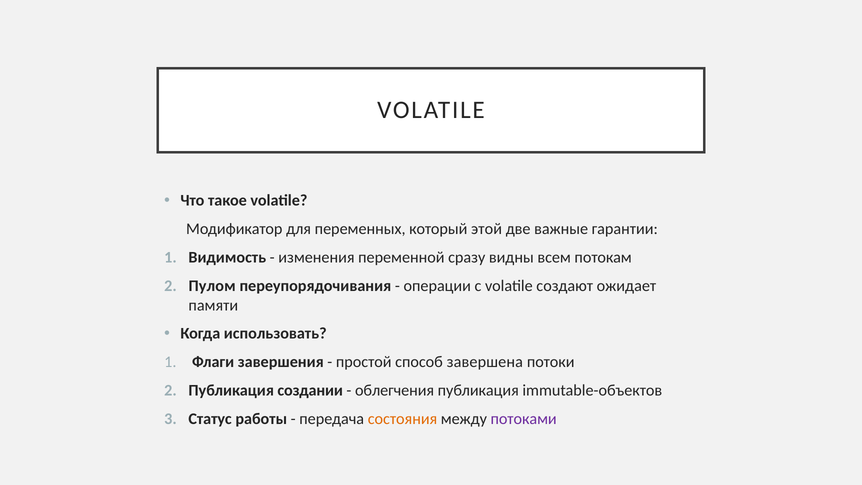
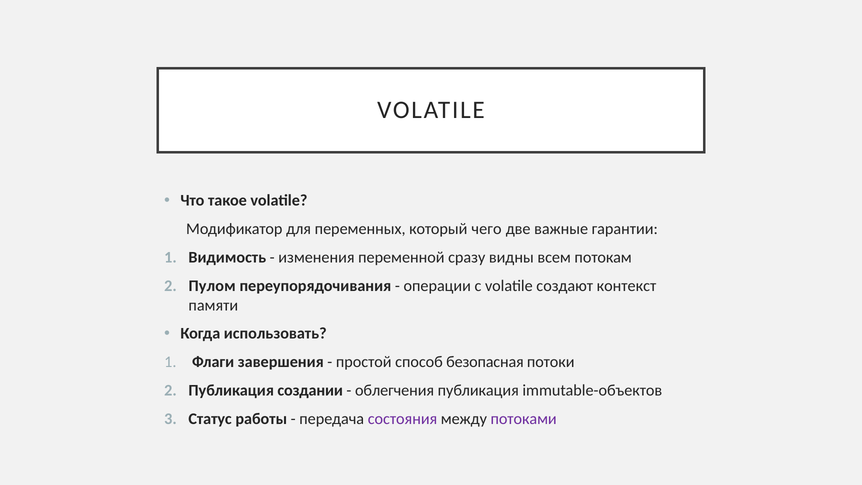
этой: этой -> чего (487, 229)
ожидает: ожидает -> контекст (626, 286)
завершена: завершена -> безопасная (485, 362)
состояния colour: orange -> purple (403, 419)
